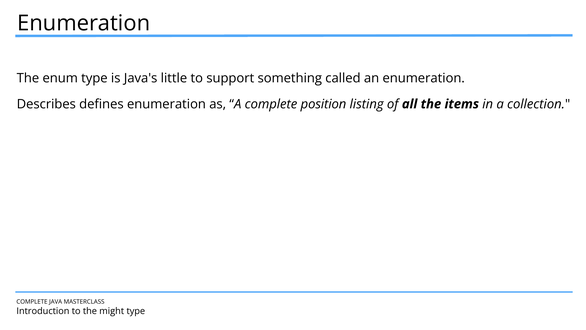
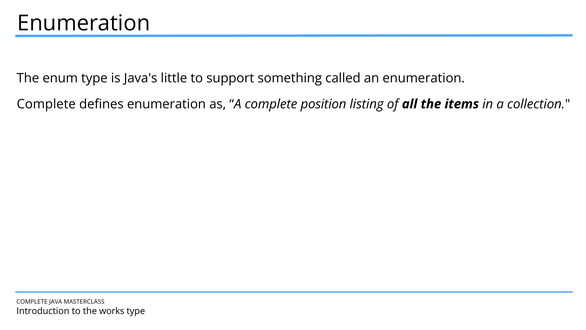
Describes: Describes -> Complete (46, 104)
might: might -> works (112, 311)
